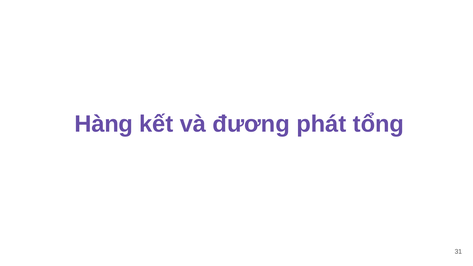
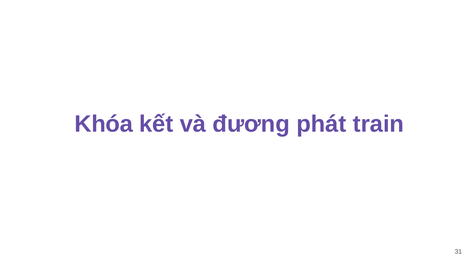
Hàng: Hàng -> Khóa (104, 124)
tổng: tổng -> train (378, 124)
